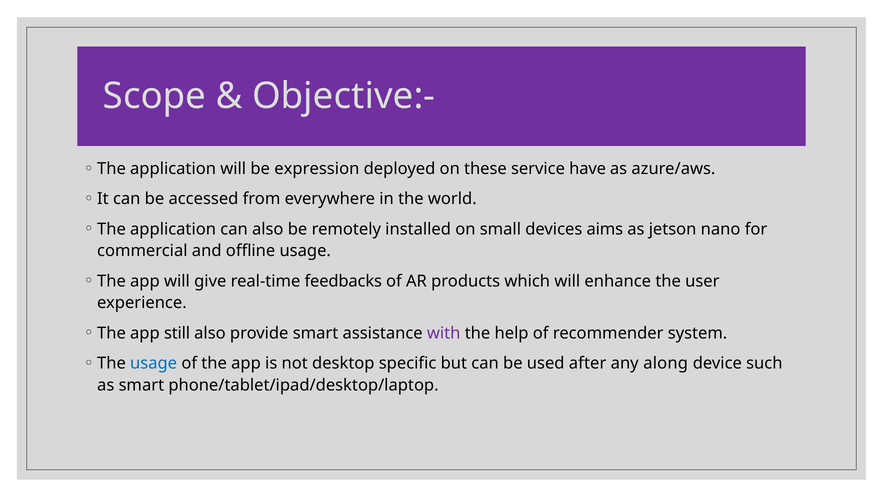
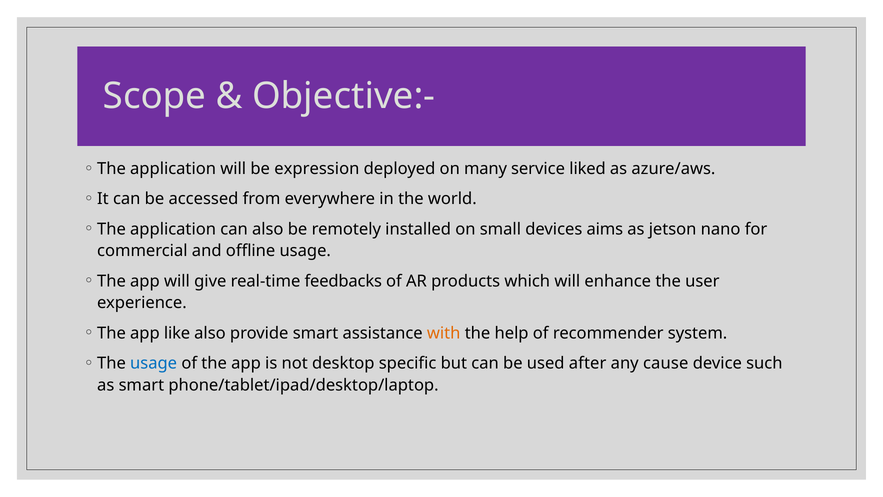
these: these -> many (486, 169)
have: have -> liked (588, 169)
still: still -> like (177, 333)
with colour: purple -> orange (444, 333)
along: along -> cause (666, 363)
